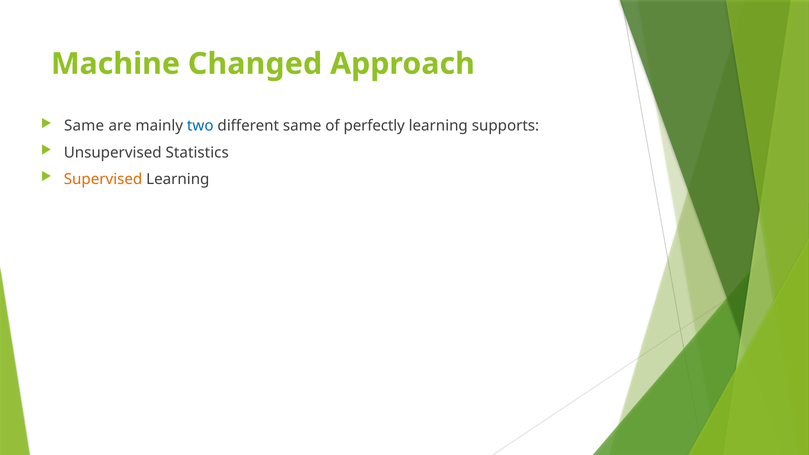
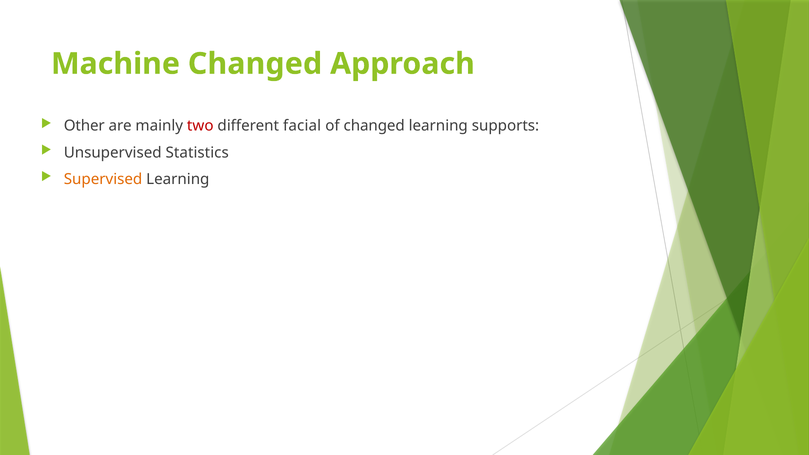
Same: Same -> Other (84, 126)
two colour: blue -> red (200, 126)
different same: same -> facial (302, 126)
of perfectly: perfectly -> changed (374, 126)
